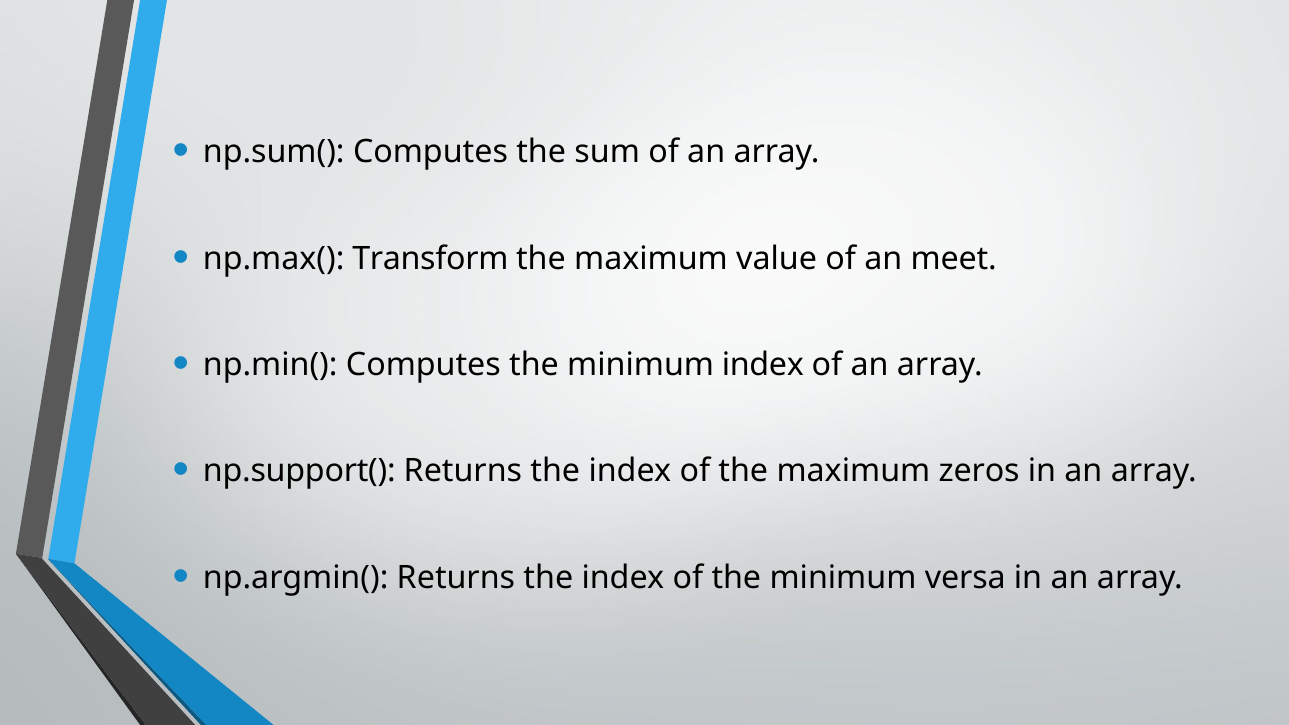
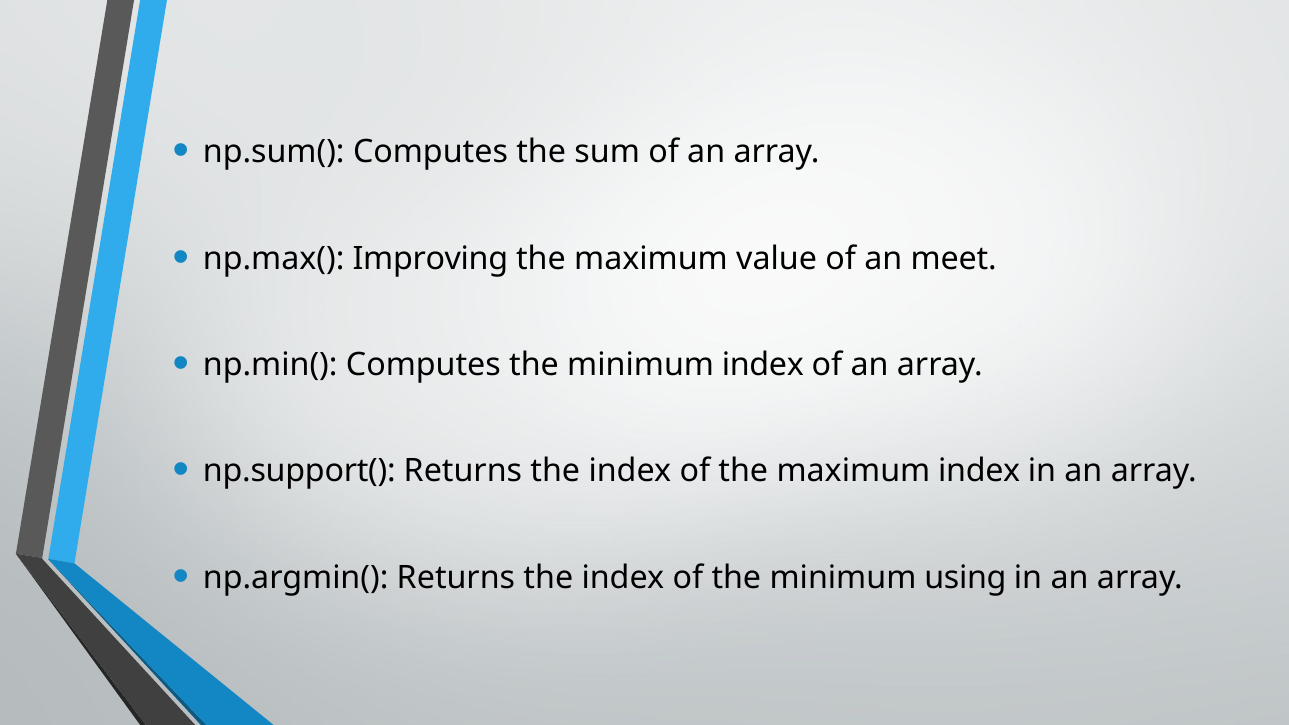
Transform: Transform -> Improving (430, 258)
maximum zeros: zeros -> index (979, 471)
versa: versa -> using (965, 577)
